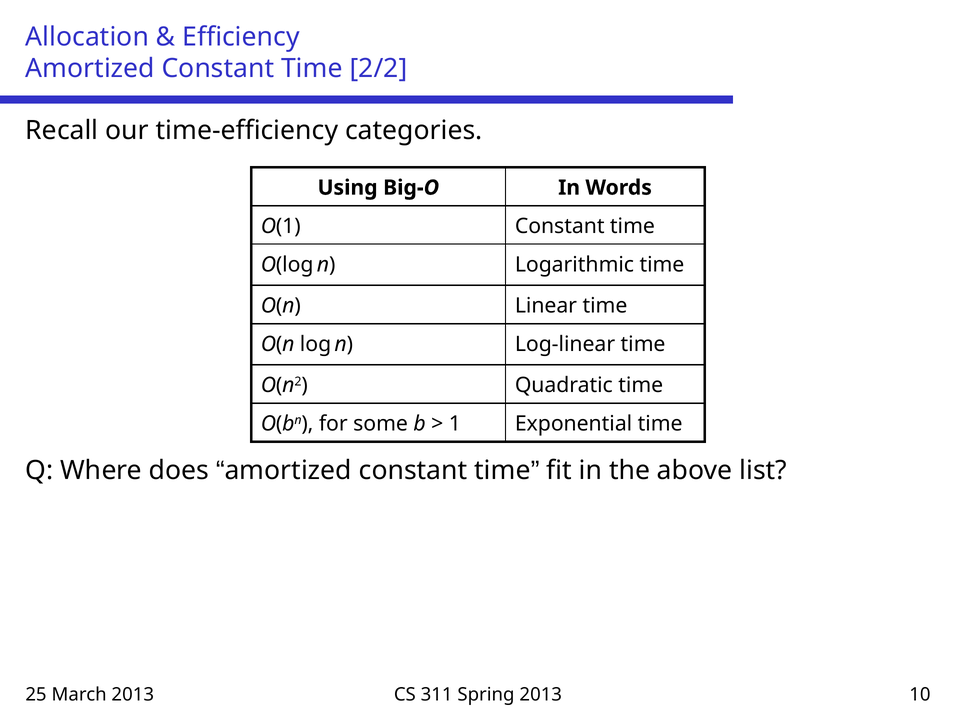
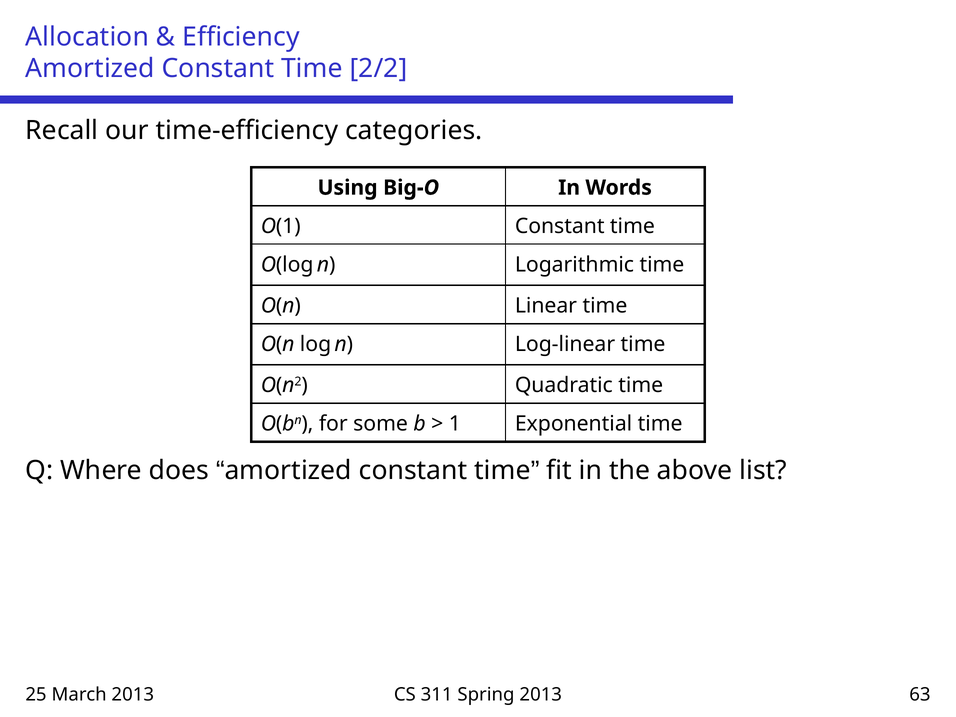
10: 10 -> 63 (920, 694)
